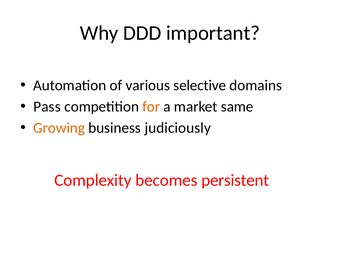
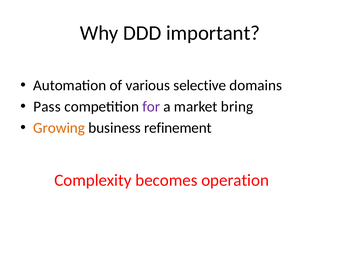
for colour: orange -> purple (151, 107)
same: same -> bring (237, 107)
judiciously: judiciously -> refinement (178, 128)
persistent: persistent -> operation (235, 180)
